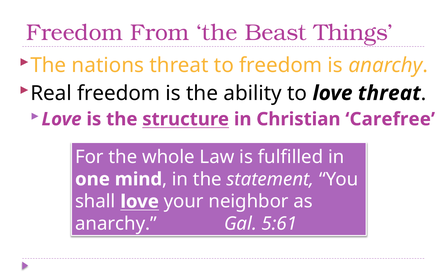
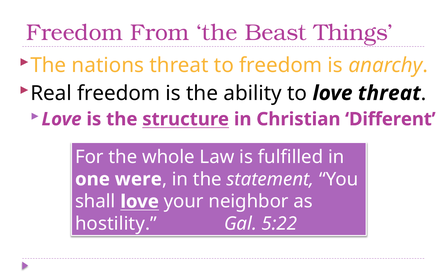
Carefree: Carefree -> Different (390, 119)
mind: mind -> were (138, 179)
anarchy: anarchy -> hostility (116, 224)
5:61: 5:61 -> 5:22 (279, 224)
